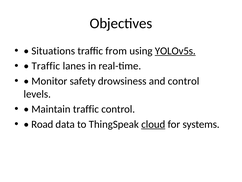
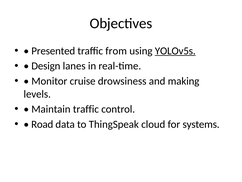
Situations: Situations -> Presented (53, 51)
Traffic: Traffic -> Design (46, 66)
safety: safety -> cruise (83, 81)
and control: control -> making (184, 81)
cloud underline: present -> none (153, 124)
